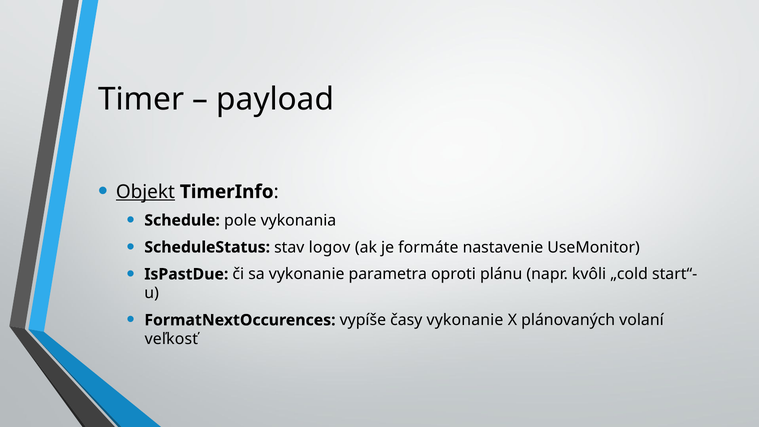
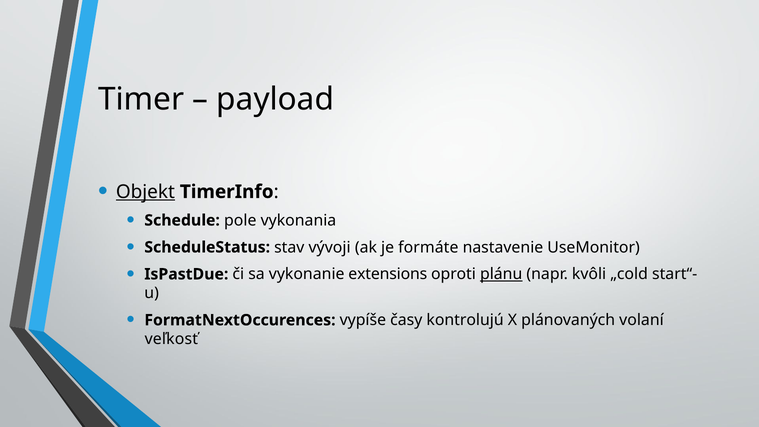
logov: logov -> vývoji (330, 247)
parametra: parametra -> extensions (388, 274)
plánu underline: none -> present (501, 274)
časy vykonanie: vykonanie -> kontrolujú (465, 320)
